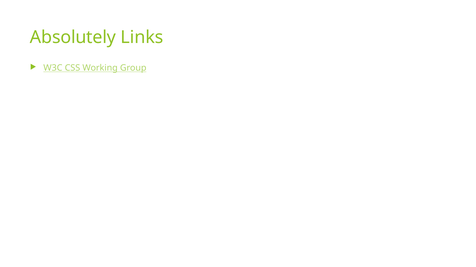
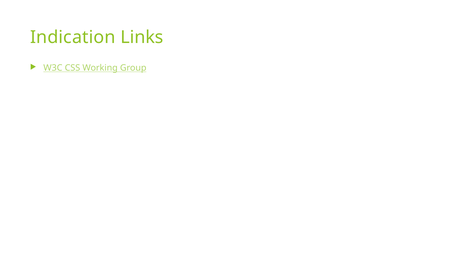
Absolutely: Absolutely -> Indication (73, 38)
